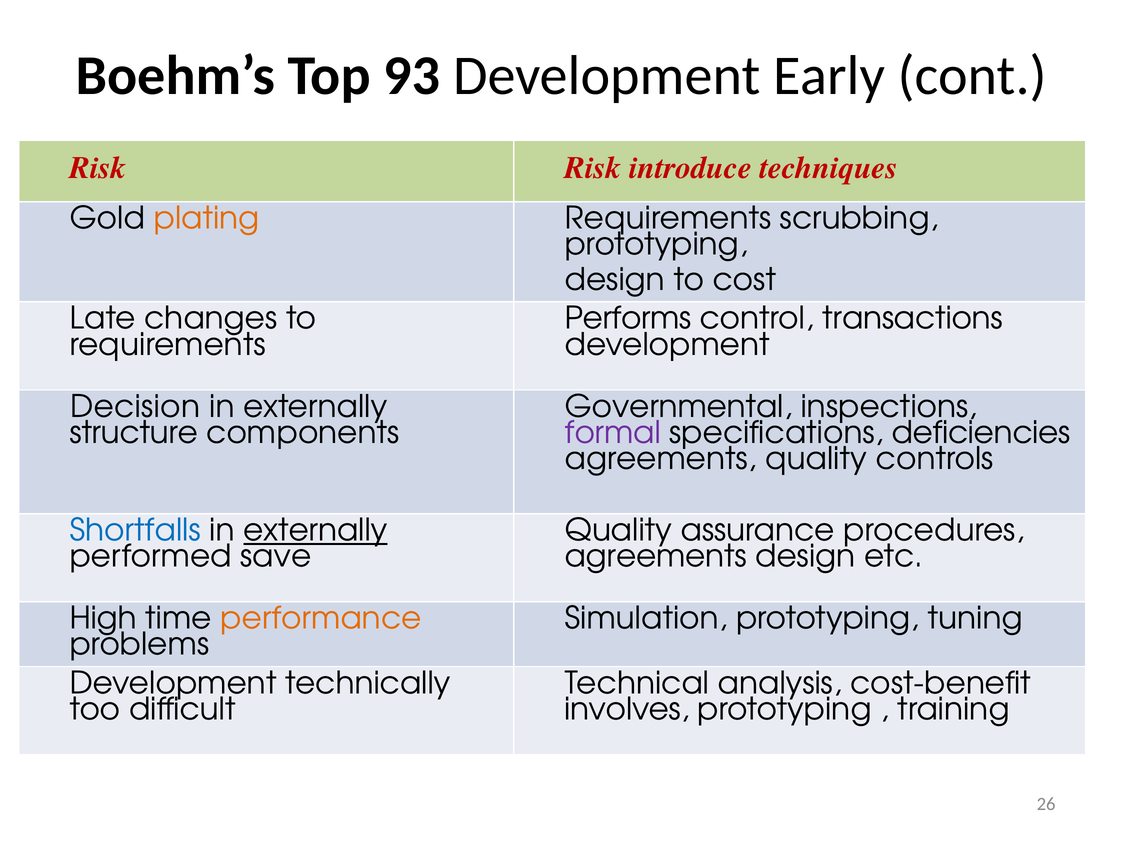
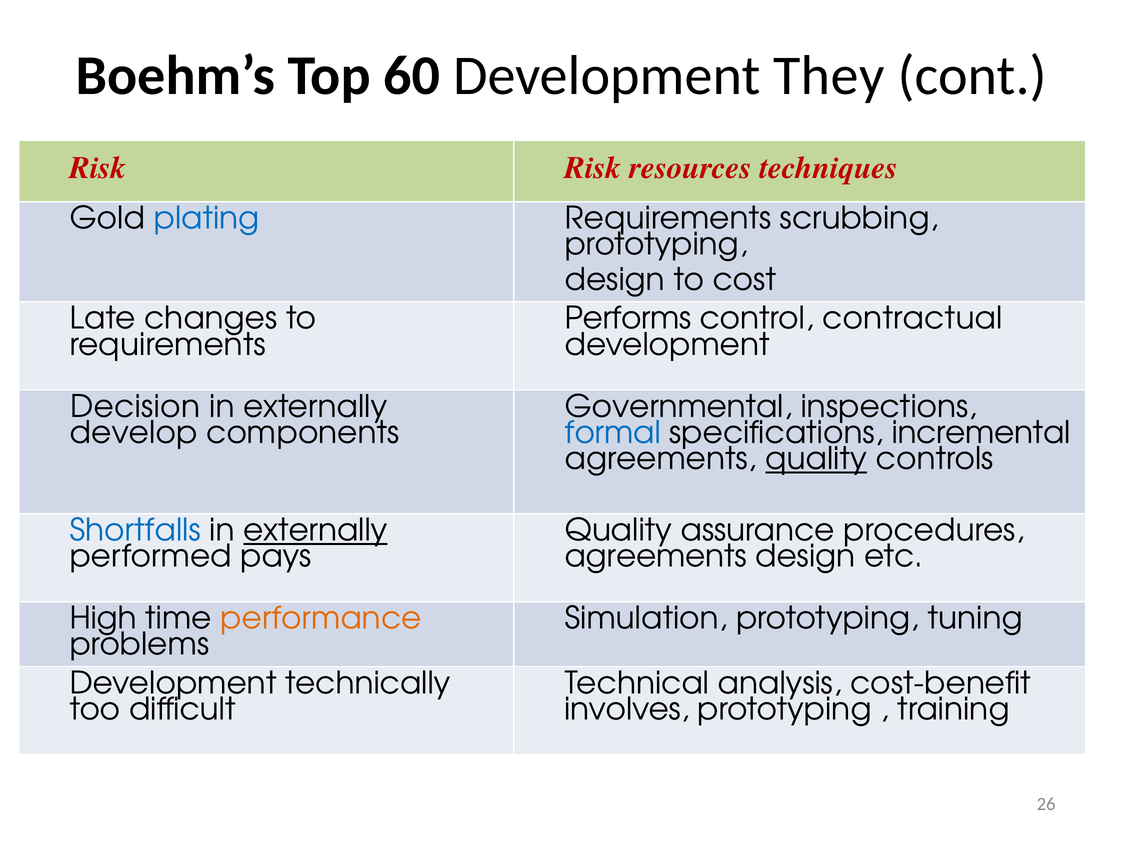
93: 93 -> 60 (412, 76)
Early: Early -> They (829, 76)
introduce: introduce -> resources (691, 168)
plating colour: orange -> blue (207, 219)
transactions: transactions -> contractual (912, 319)
structure: structure -> develop (134, 433)
formal colour: purple -> blue (613, 433)
deficiencies: deficiencies -> incremental (981, 433)
quality underline: none -> present (816, 459)
save: save -> pays (276, 557)
